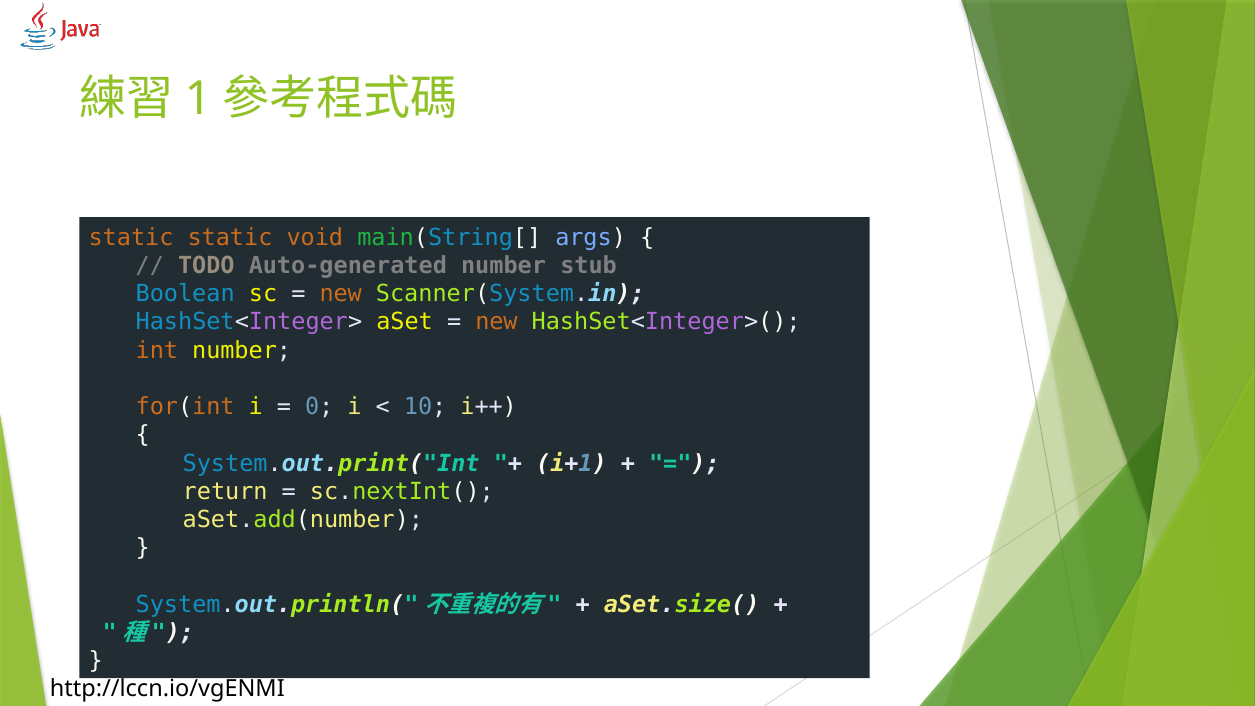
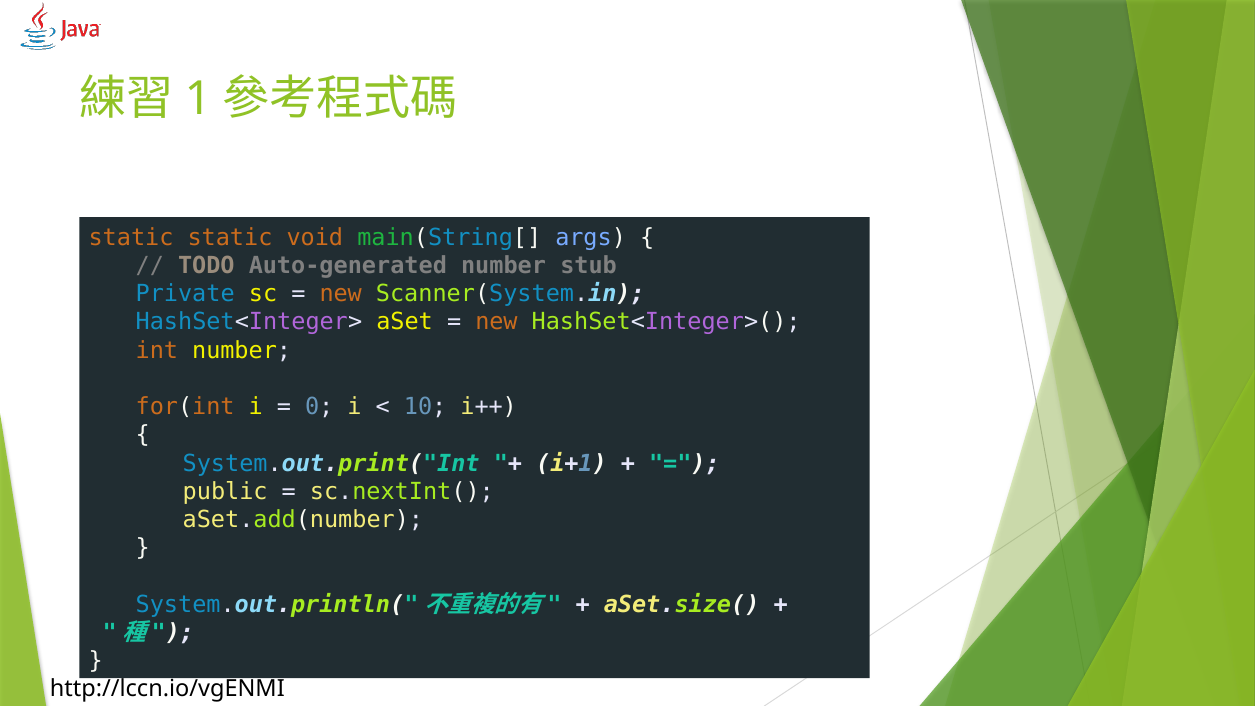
Boolean: Boolean -> Private (185, 294)
return: return -> public (225, 492)
